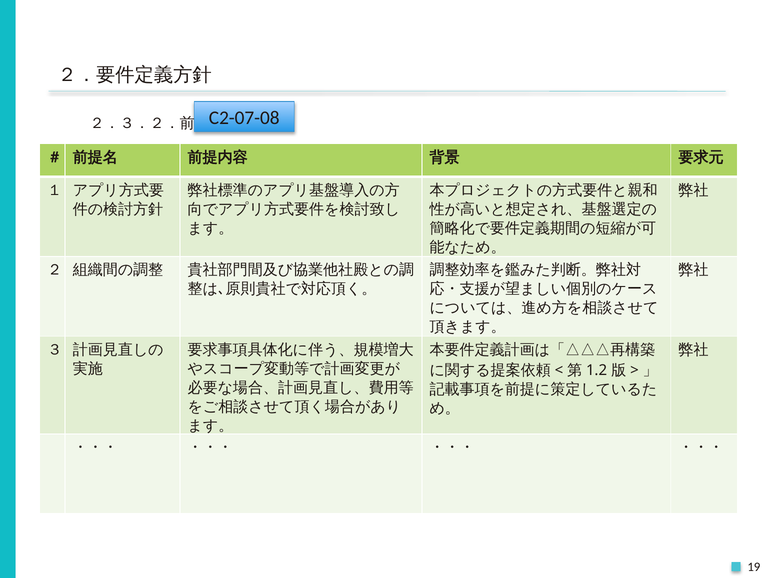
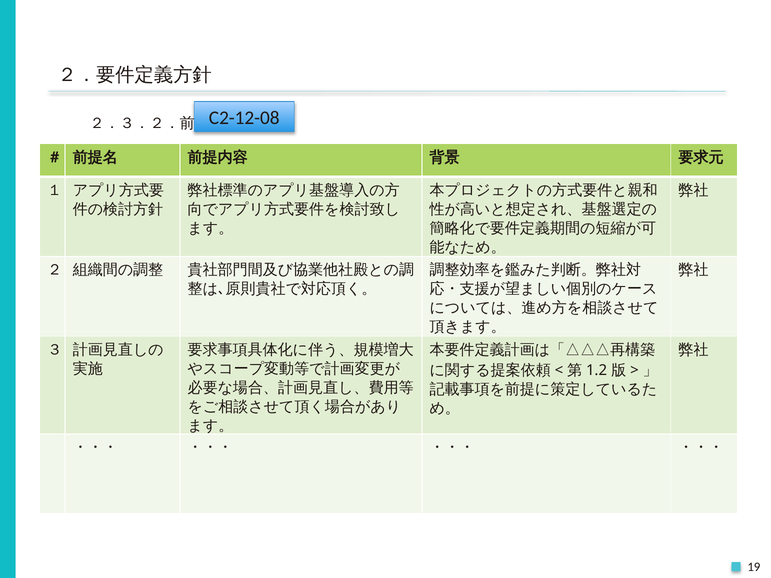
C2-07-08: C2-07-08 -> C2-12-08 (244, 118)
